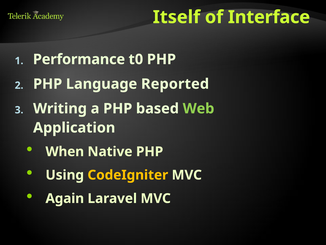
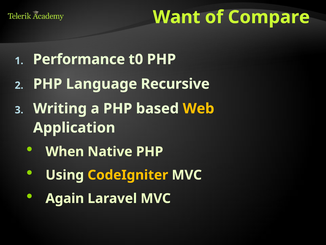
Itself: Itself -> Want (177, 17)
Interface: Interface -> Compare (269, 17)
Reported: Reported -> Recursive (175, 84)
Web colour: light green -> yellow (199, 108)
